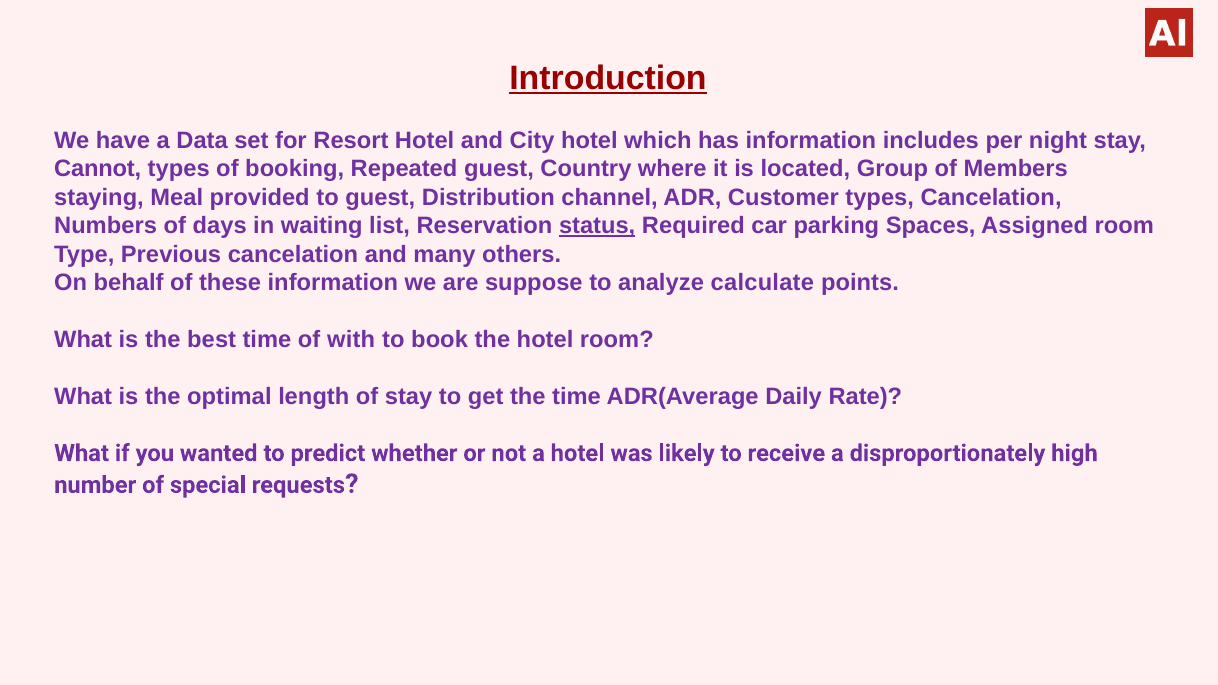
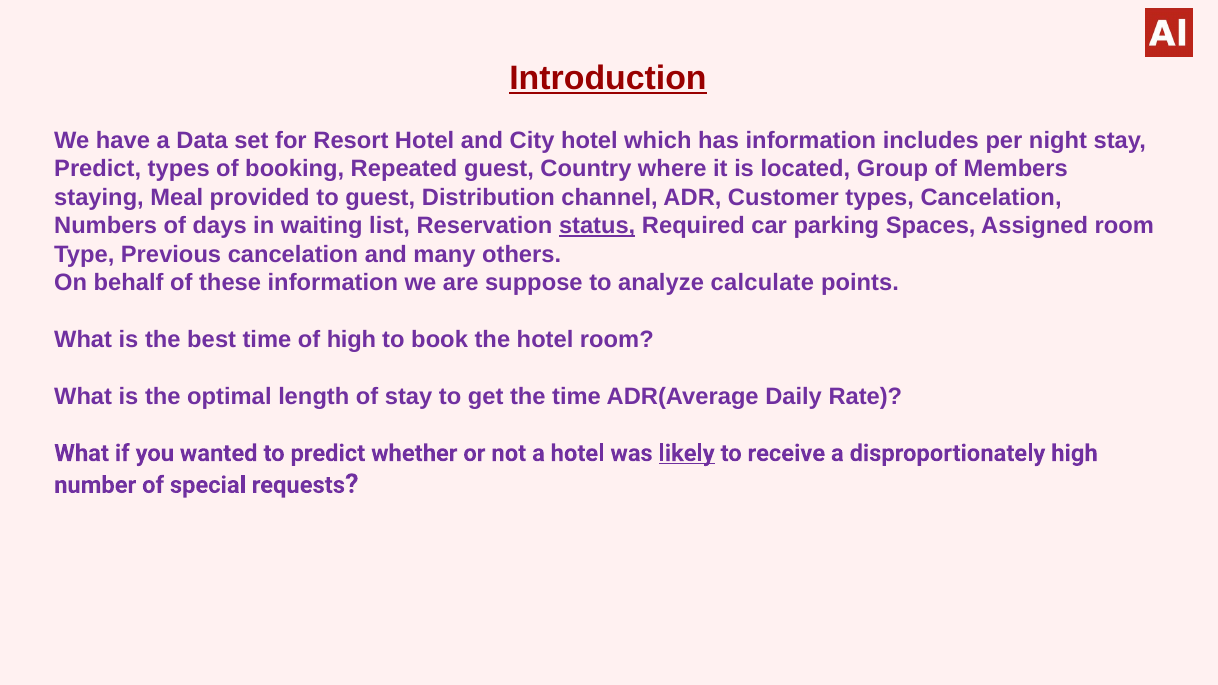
Cannot: Cannot -> Predict (98, 169)
of with: with -> high (351, 340)
likely underline: none -> present (687, 453)
